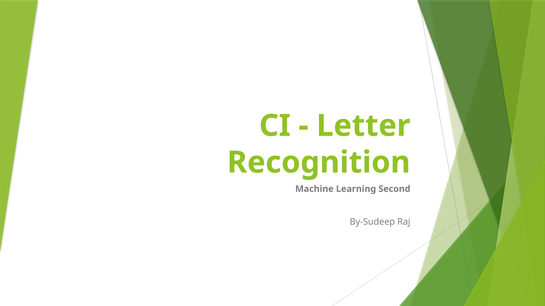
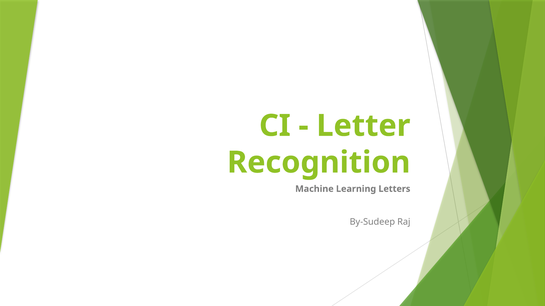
Second: Second -> Letters (394, 189)
